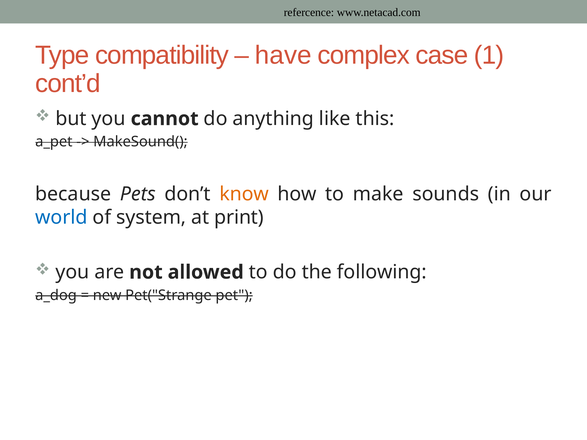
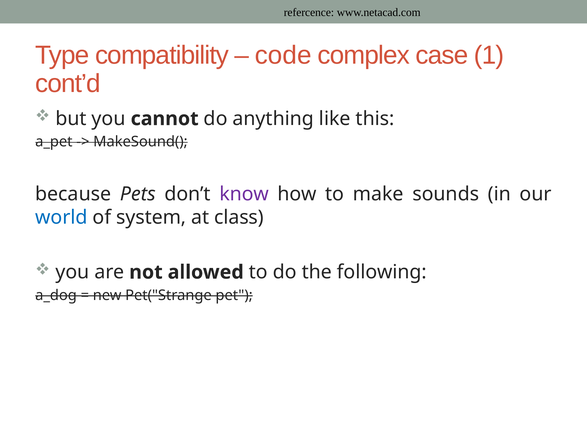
have: have -> code (283, 55)
know colour: orange -> purple (244, 194)
print: print -> class (239, 218)
